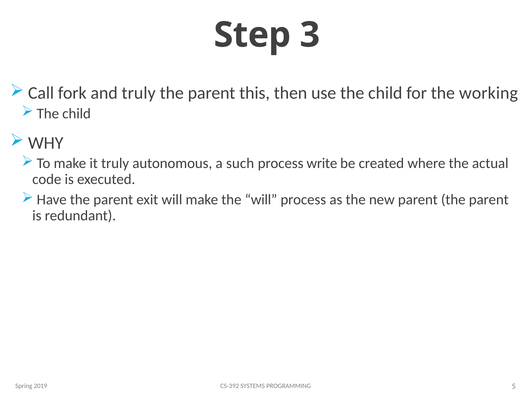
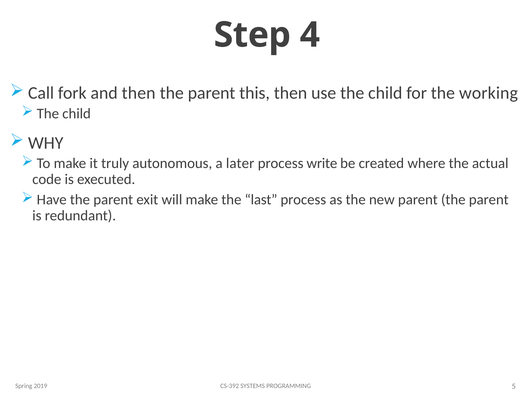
3: 3 -> 4 (310, 35)
and truly: truly -> then (139, 93)
such: such -> later (240, 163)
the will: will -> last (261, 200)
